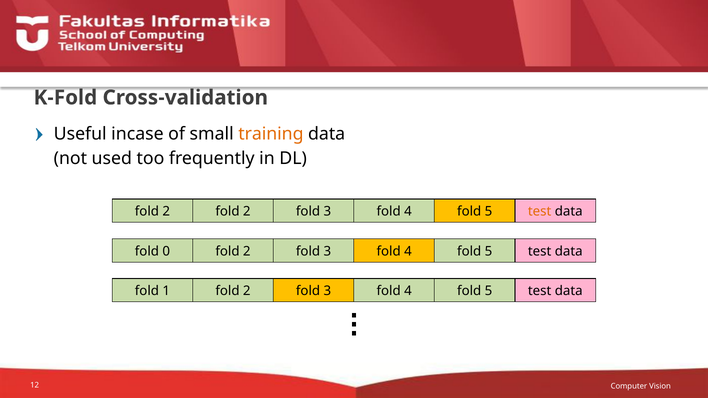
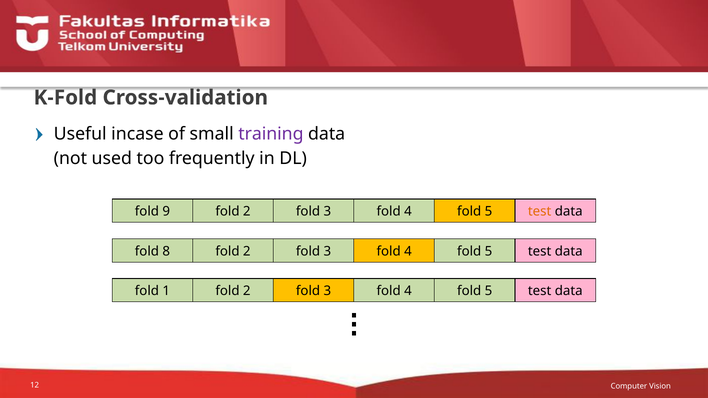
training colour: orange -> purple (271, 134)
2: 2 -> 9 (166, 212)
0: 0 -> 8 (166, 251)
